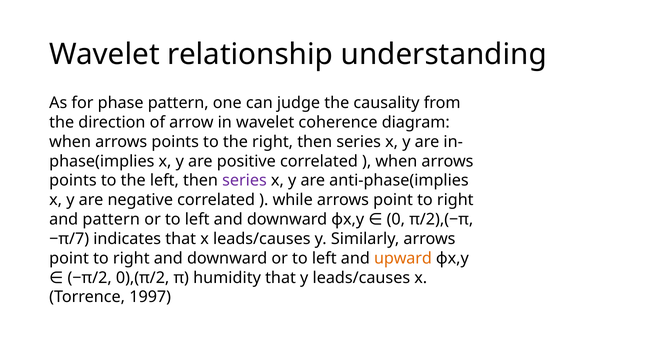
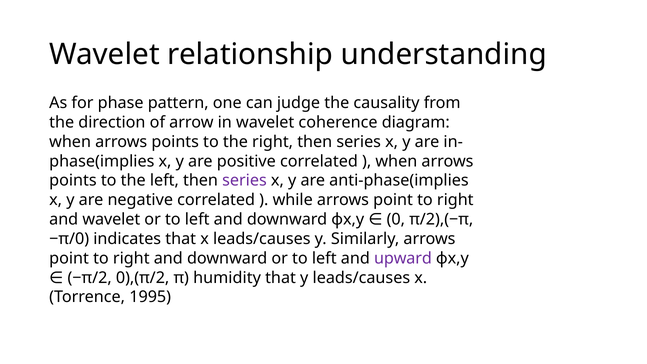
and pattern: pattern -> wavelet (111, 219)
−π/7: −π/7 -> −π/0 (69, 239)
upward colour: orange -> purple (403, 258)
1997: 1997 -> 1995 (150, 297)
